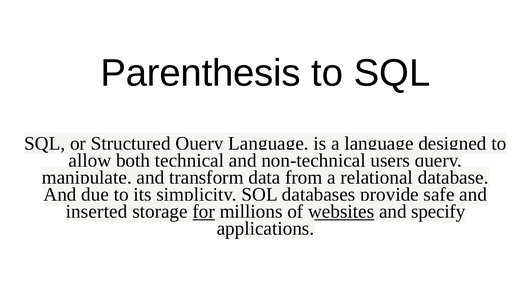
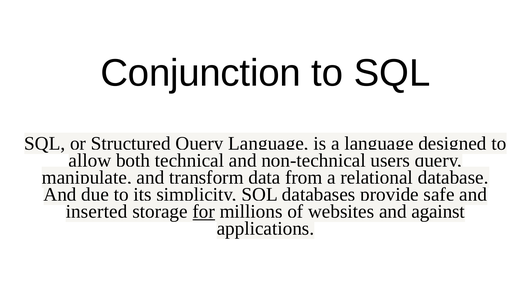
Parenthesis: Parenthesis -> Conjunction (201, 73)
websites underline: present -> none (341, 211)
specify: specify -> against (438, 211)
